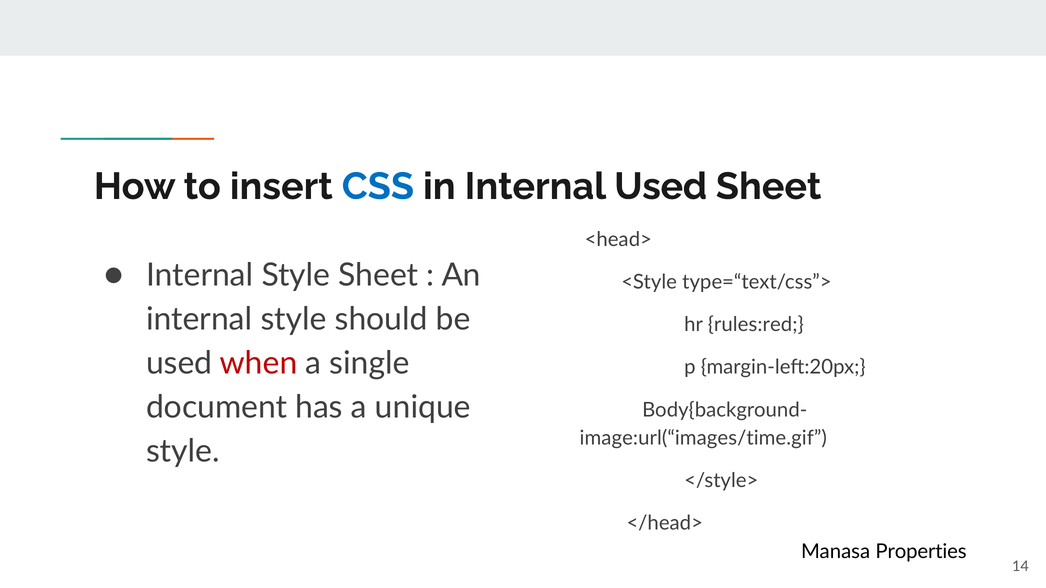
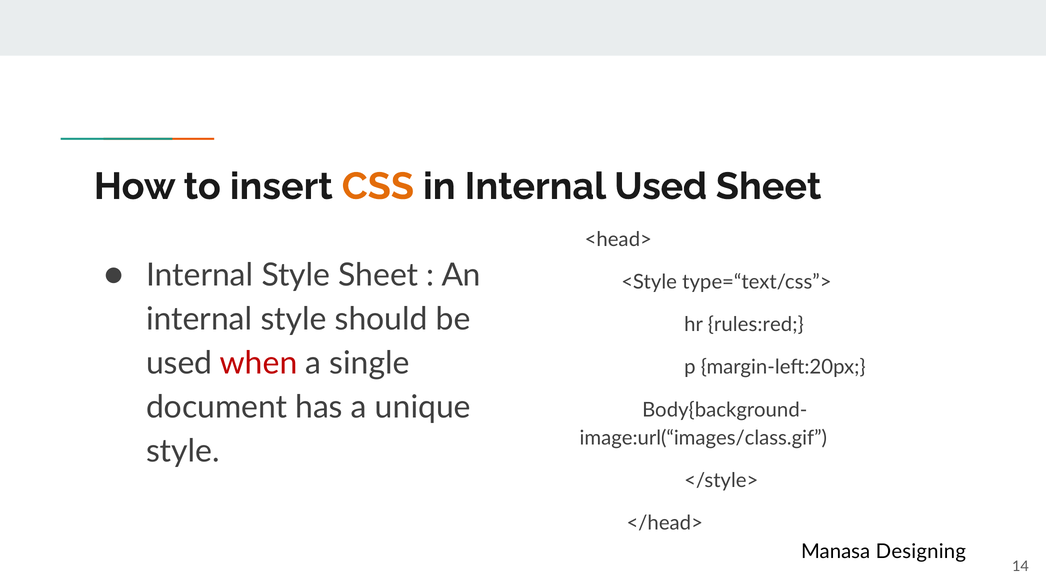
CSS colour: blue -> orange (378, 187)
image:url(“images/time.gif: image:url(“images/time.gif -> image:url(“images/class.gif (703, 438)
Properties: Properties -> Designing (921, 552)
